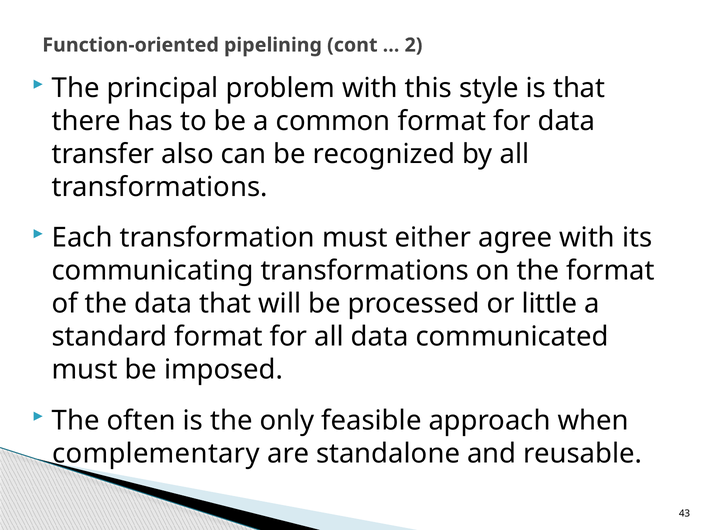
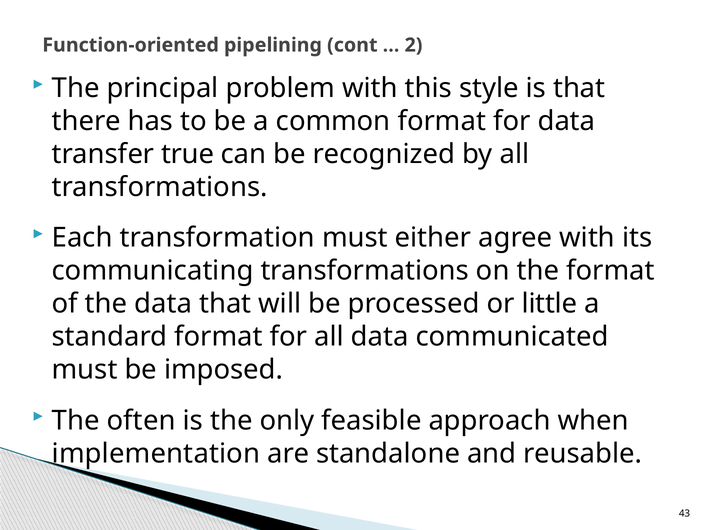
also: also -> true (188, 154)
complementary: complementary -> implementation (156, 454)
